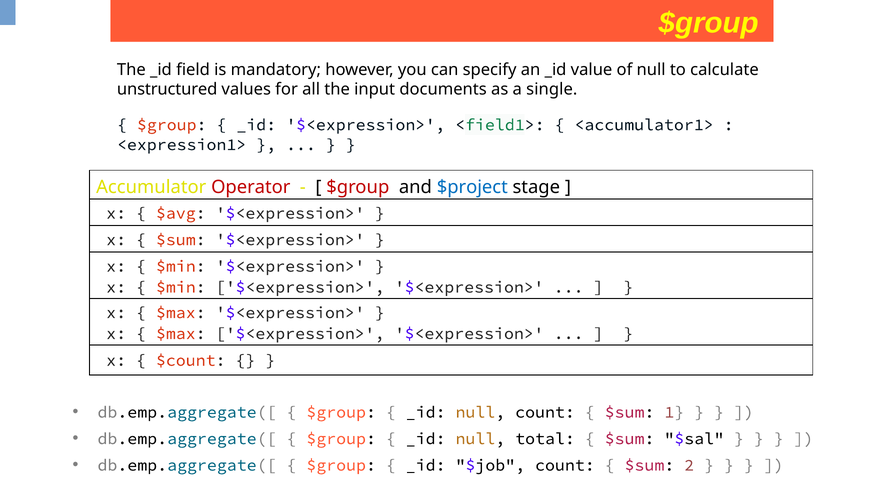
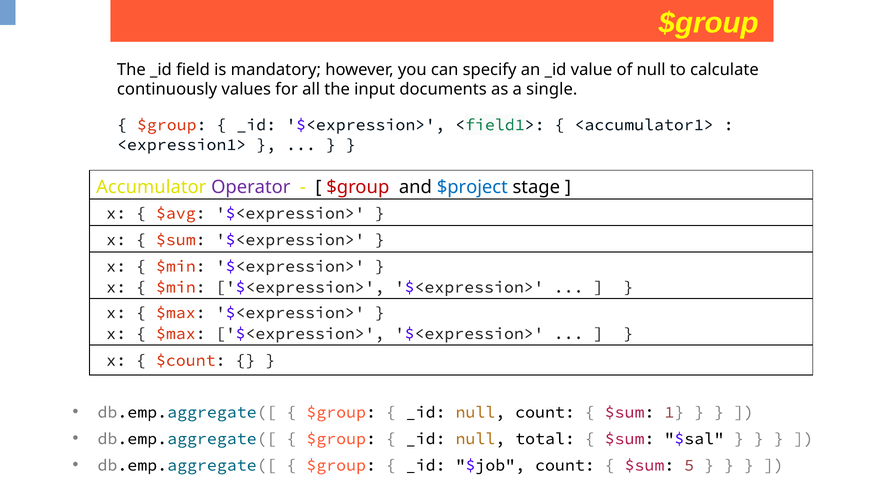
unstructured: unstructured -> continuously (167, 89)
Operator colour: red -> purple (251, 187)
2: 2 -> 5 (689, 465)
